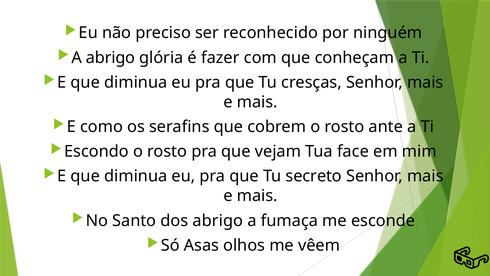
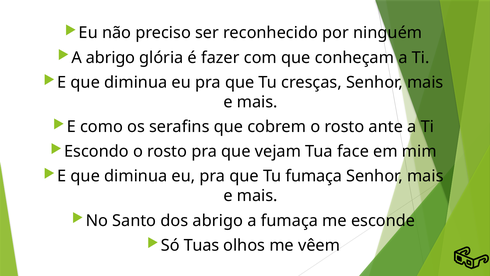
Tu secreto: secreto -> fumaça (314, 176)
Asas: Asas -> Tuas (202, 245)
